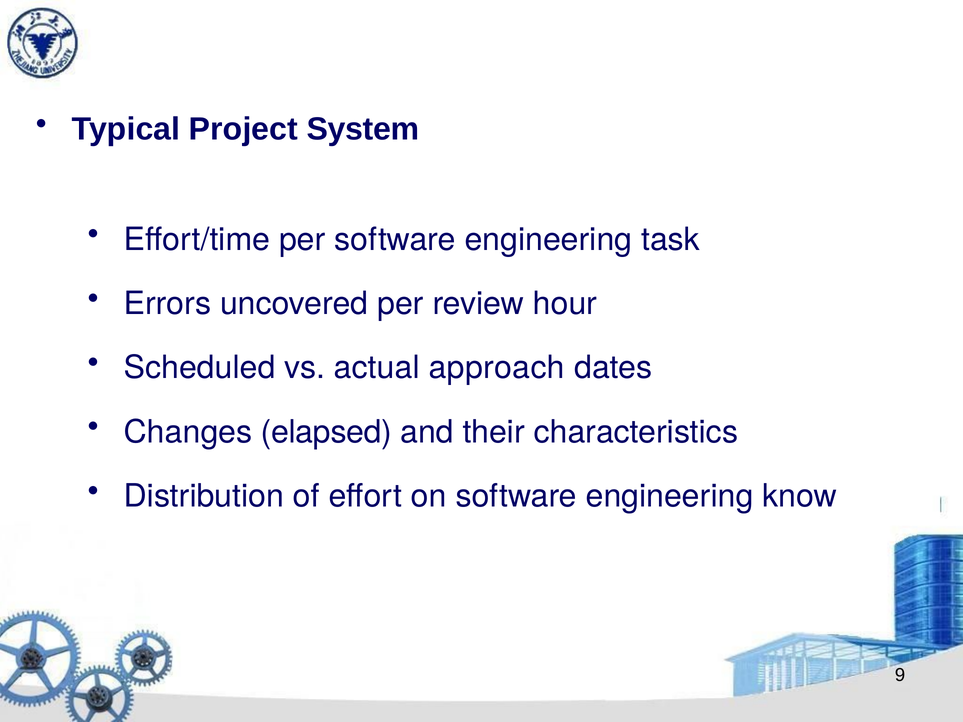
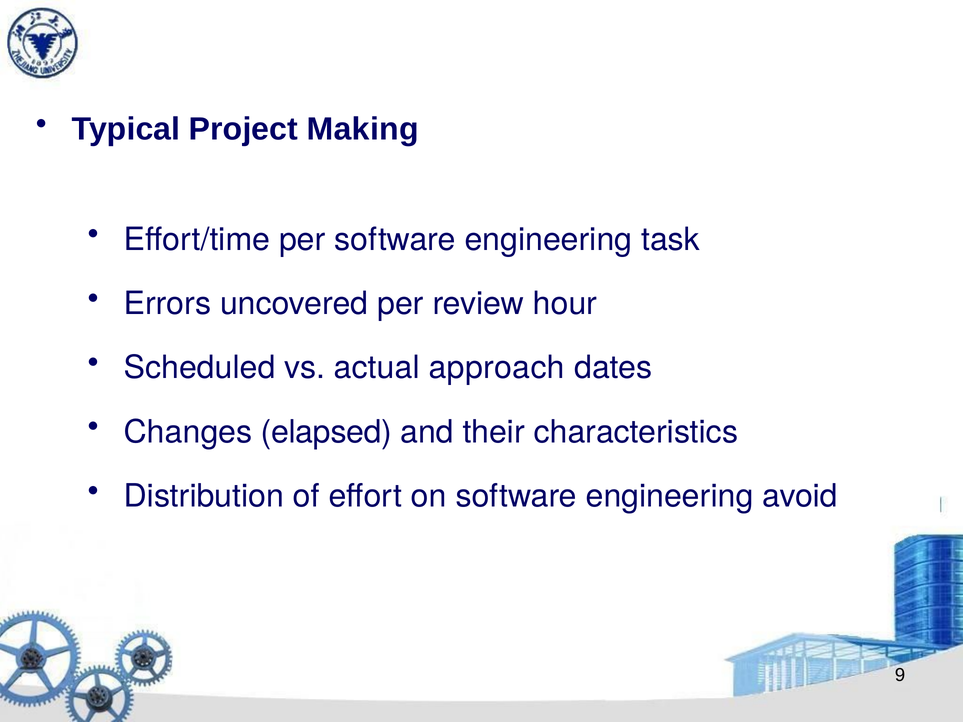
System: System -> Making (363, 129)
know: know -> avoid (800, 496)
